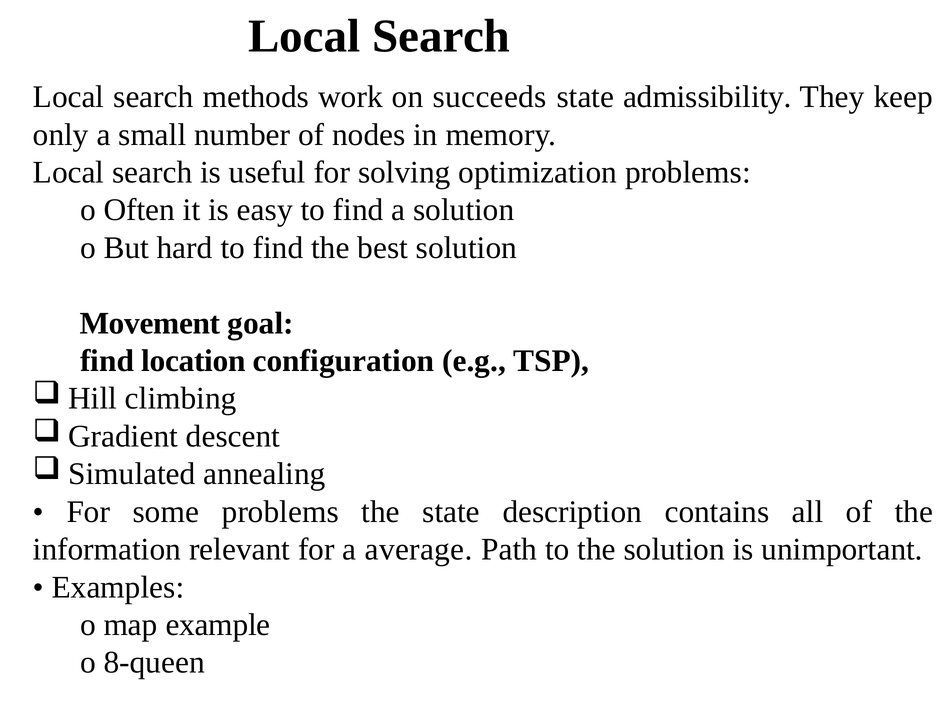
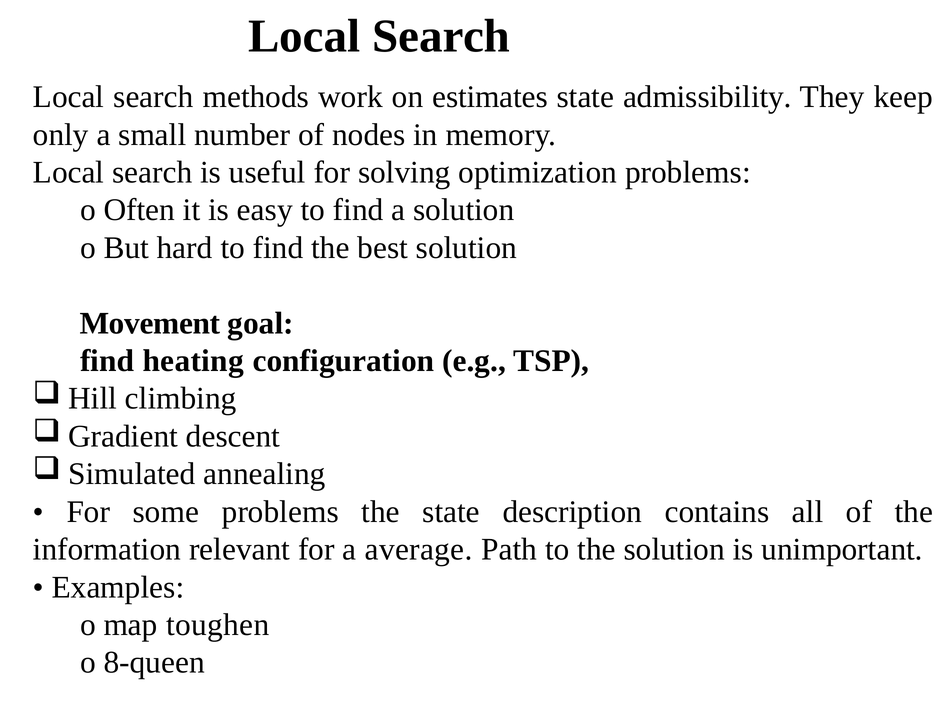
succeeds: succeeds -> estimates (490, 97)
location: location -> heating (193, 361)
example: example -> toughen (218, 625)
